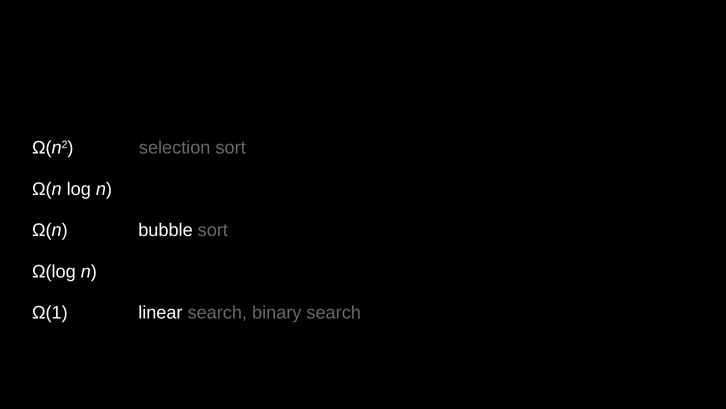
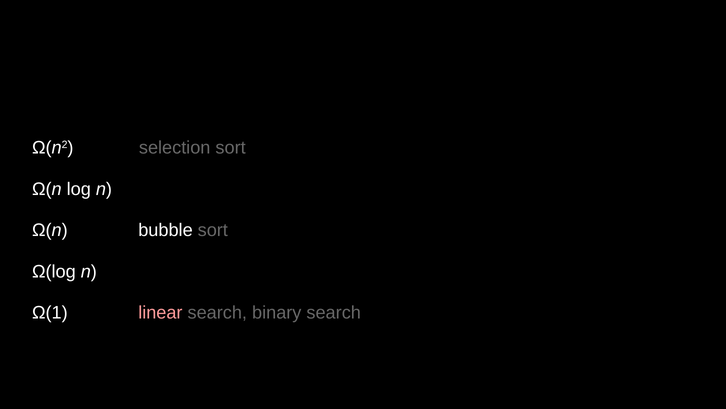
linear colour: white -> pink (160, 312)
